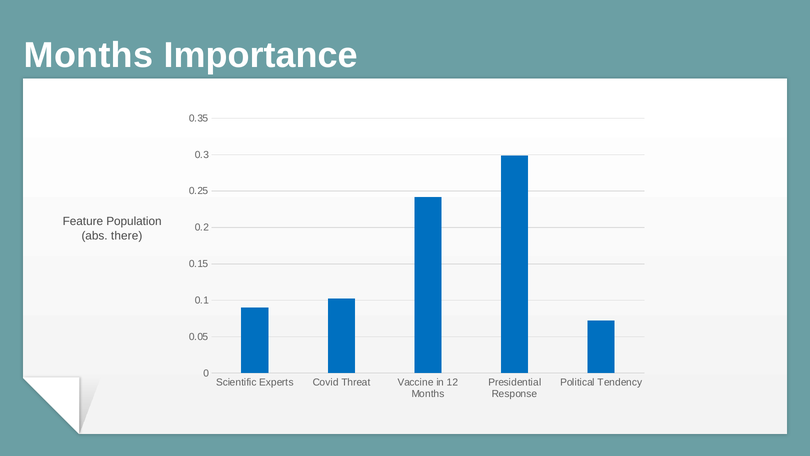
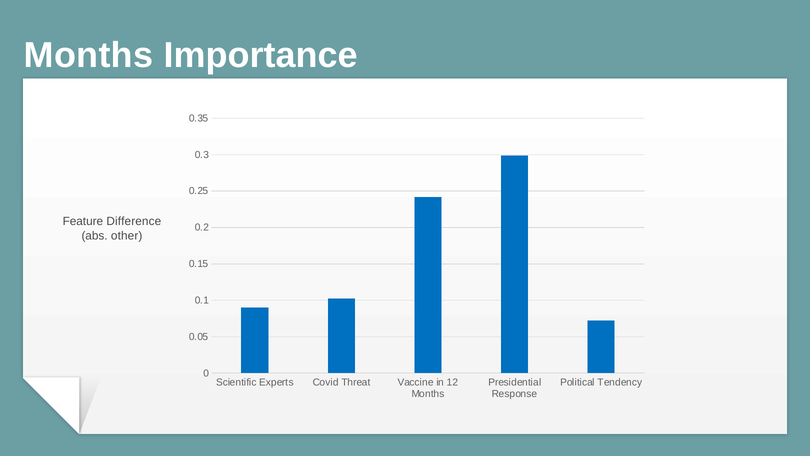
Population: Population -> Difference (134, 221)
there: there -> other (127, 235)
